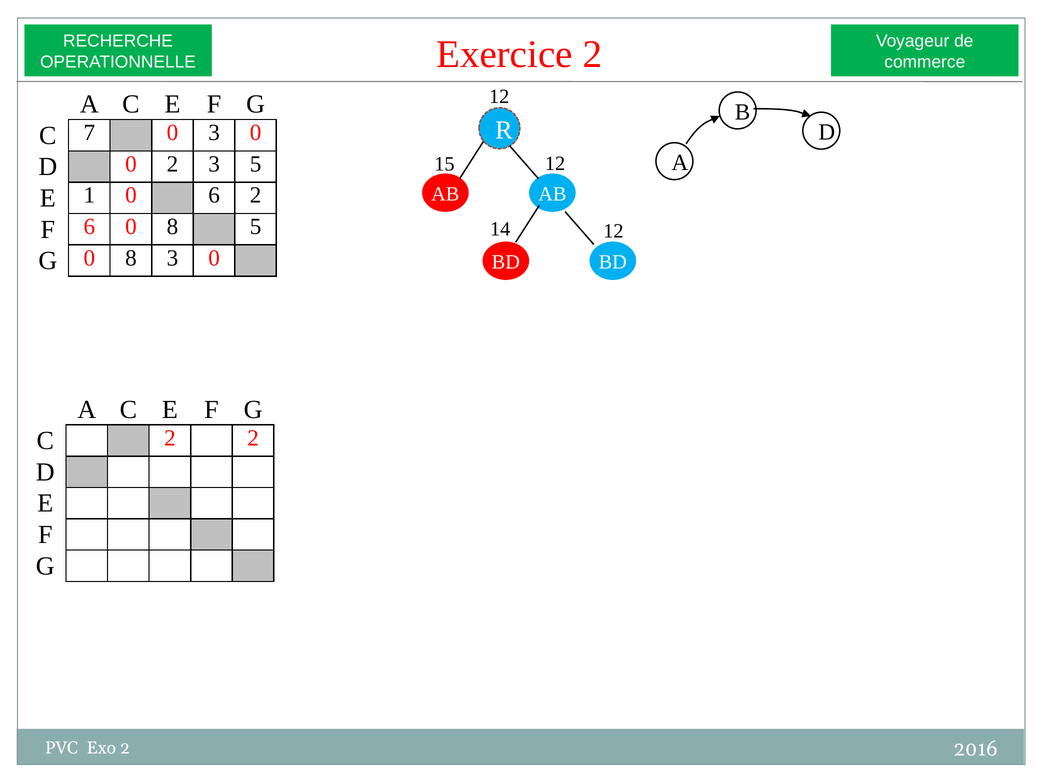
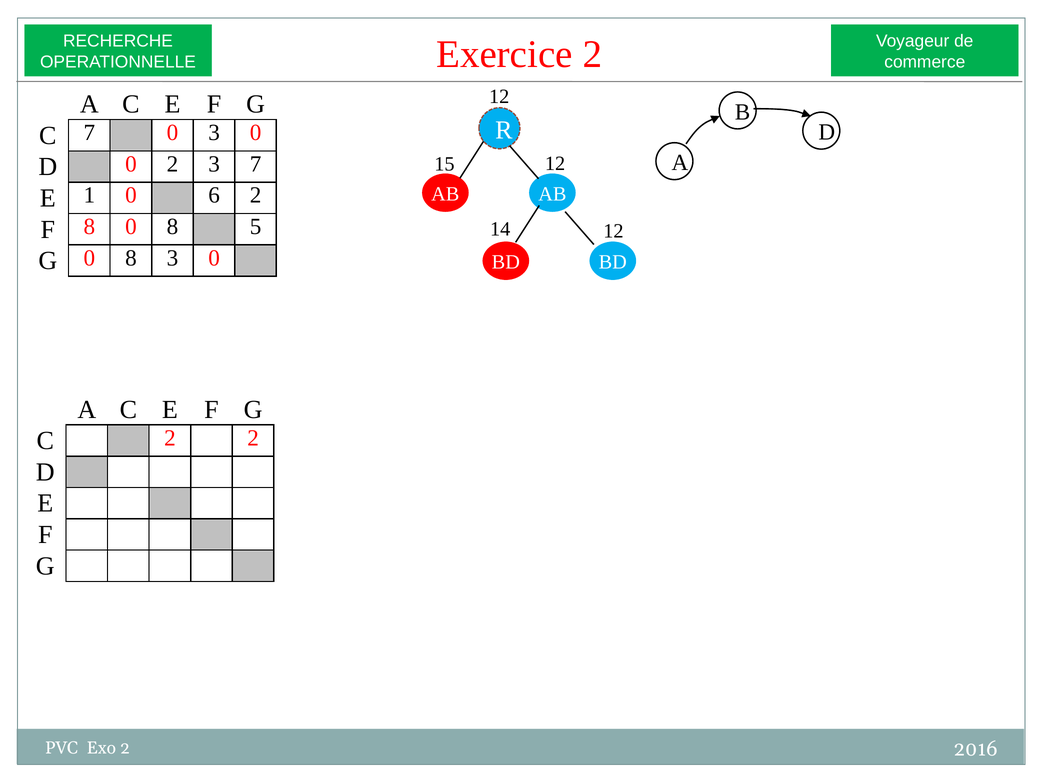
3 5: 5 -> 7 (256, 164)
F 6: 6 -> 8 (89, 227)
